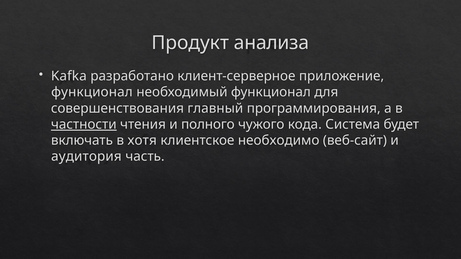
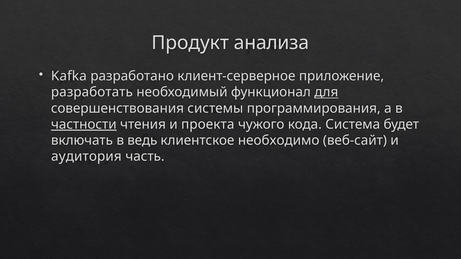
функционал: функционал -> разработать (92, 92)
для underline: none -> present (326, 92)
главный: главный -> системы (215, 108)
полного: полного -> проекта (208, 125)
хотя: хотя -> ведь (142, 141)
